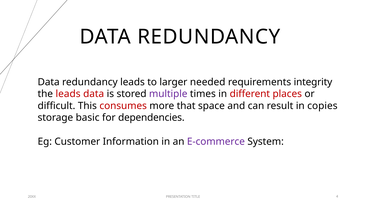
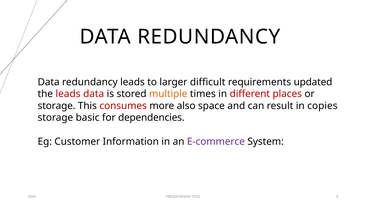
needed: needed -> difficult (208, 82)
integrity: integrity -> updated (313, 82)
multiple colour: purple -> orange (168, 94)
difficult: difficult -> storage (57, 106)
that: that -> also (186, 106)
